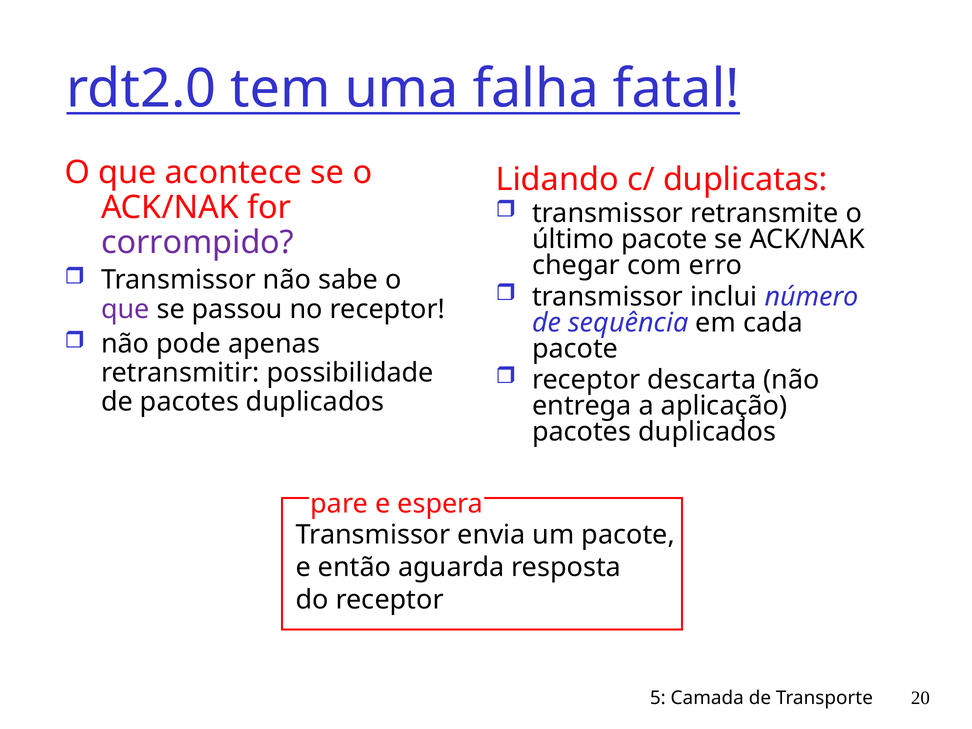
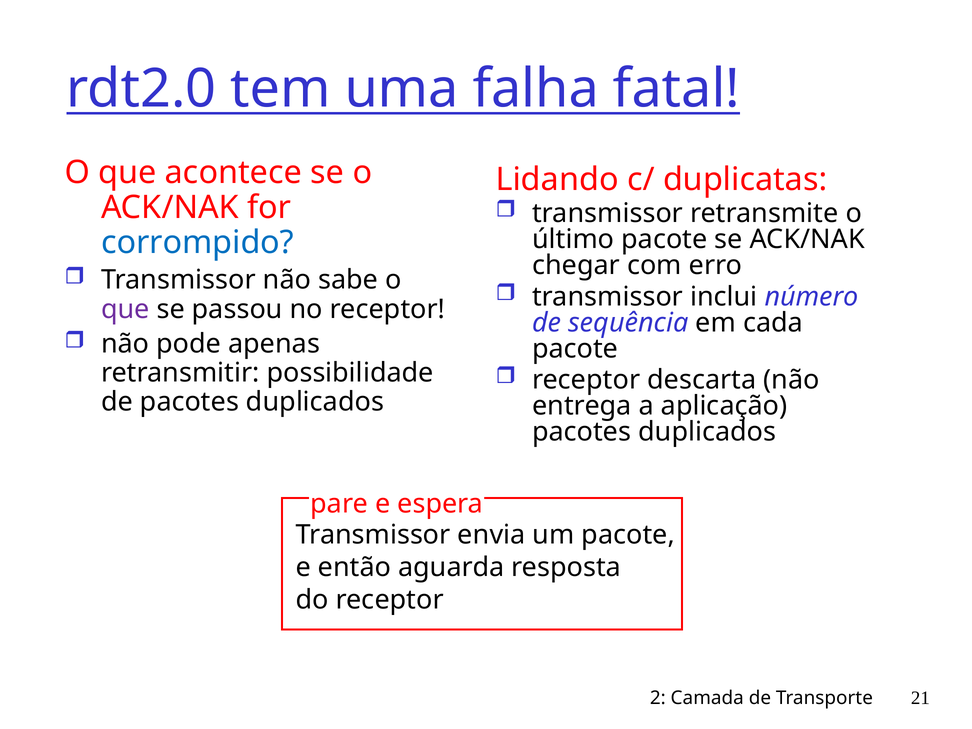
corrompido colour: purple -> blue (198, 242)
5: 5 -> 2 (658, 698)
20: 20 -> 21 (920, 698)
